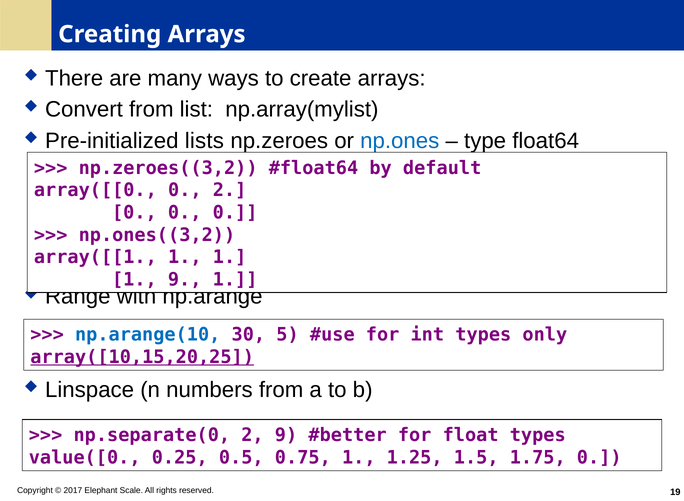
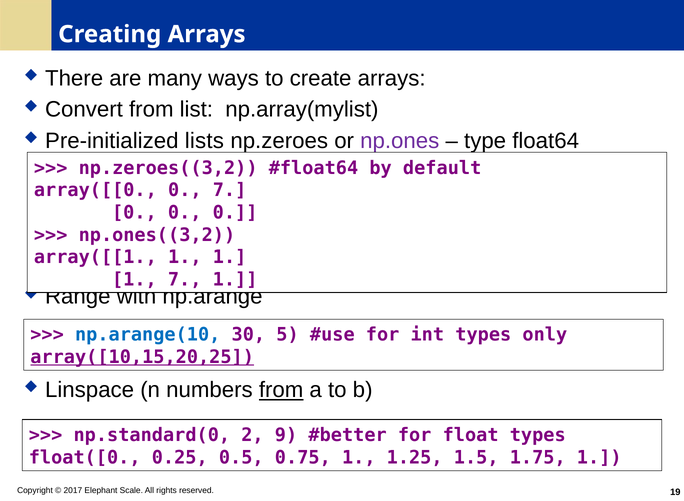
np.ones colour: blue -> purple (400, 141)
0 2: 2 -> 7 (230, 190)
1 9: 9 -> 7 (185, 279)
from underline: none -> present (281, 390)
np.separate(0: np.separate(0 -> np.standard(0 (152, 435)
value([0: value([0 -> float([0 (85, 457)
1.75 0: 0 -> 1 (599, 457)
